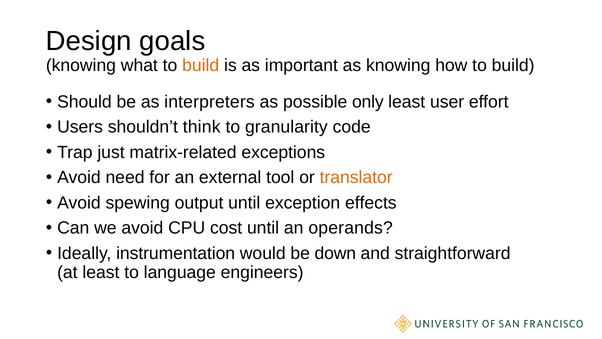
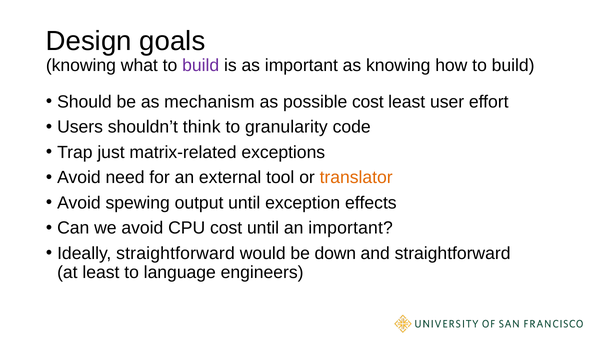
build colour: orange -> purple (201, 66)
interpreters: interpreters -> mechanism (209, 102)
possible only: only -> cost (368, 102)
an operands: operands -> important (351, 228)
Ideally instrumentation: instrumentation -> straightforward (176, 253)
